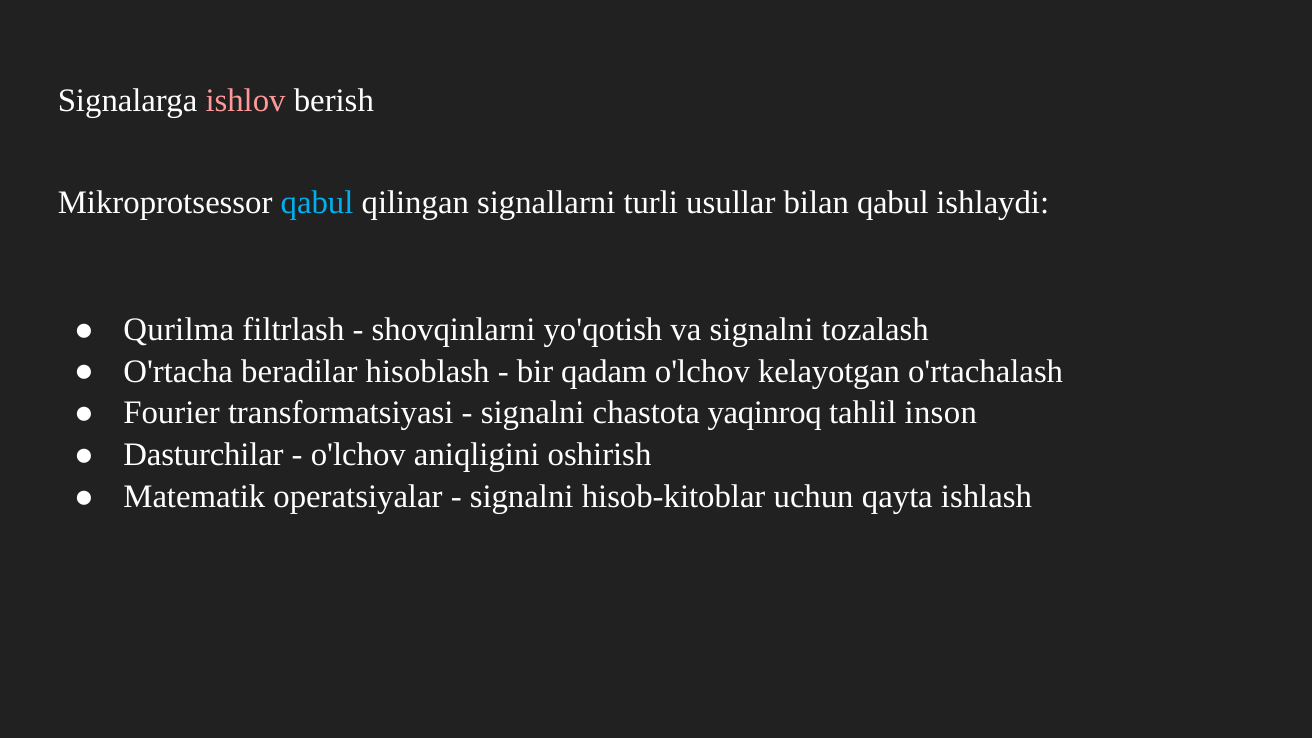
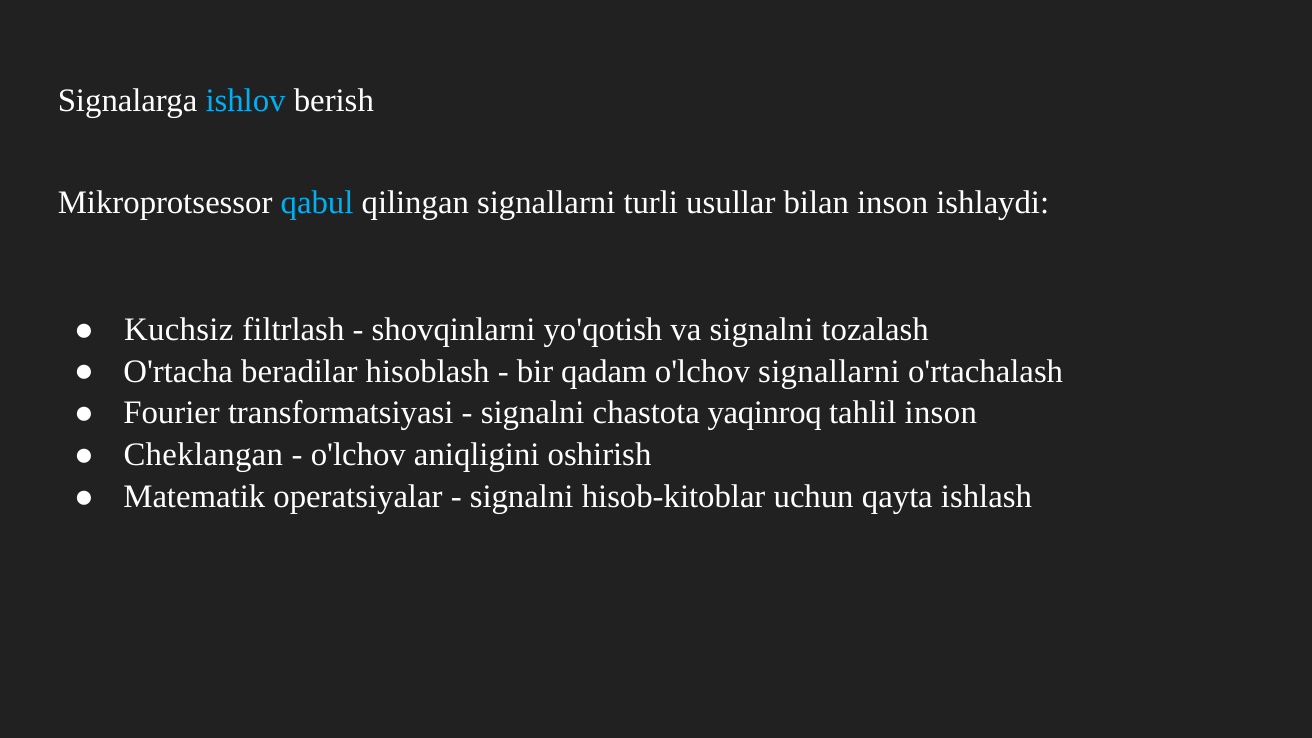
ishlov colour: pink -> light blue (246, 101)
bilan qabul: qabul -> inson (893, 202)
Qurilma: Qurilma -> Kuchsiz (179, 330)
o'lchov kelayotgan: kelayotgan -> signallarni (829, 371)
Dasturchilar: Dasturchilar -> Cheklangan (203, 455)
